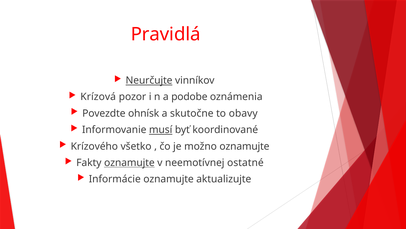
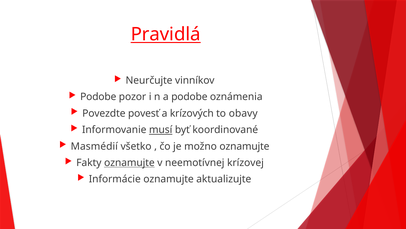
Pravidlá underline: none -> present (166, 34)
Neurčujte underline: present -> none (149, 80)
Krízová: Krízová -> Podobe (98, 97)
ohnísk: ohnísk -> povesť (144, 113)
skutočne: skutočne -> krízových (192, 113)
Krízového: Krízového -> Masmédií (94, 146)
ostatné: ostatné -> krízovej (245, 162)
